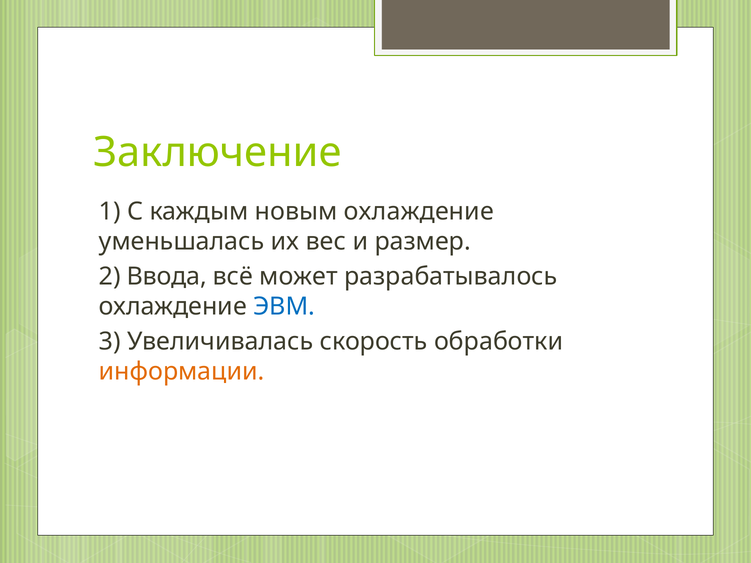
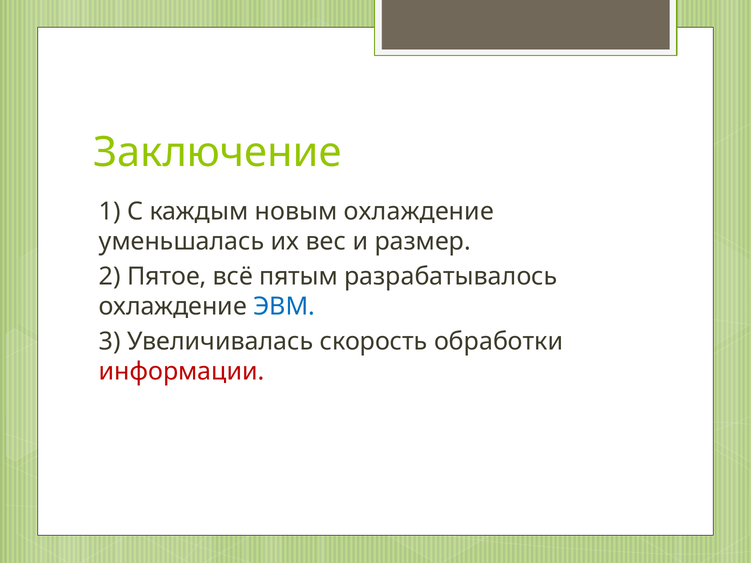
Ввода: Ввода -> Пятое (167, 276)
может: может -> пятым (299, 276)
информации colour: orange -> red (182, 372)
